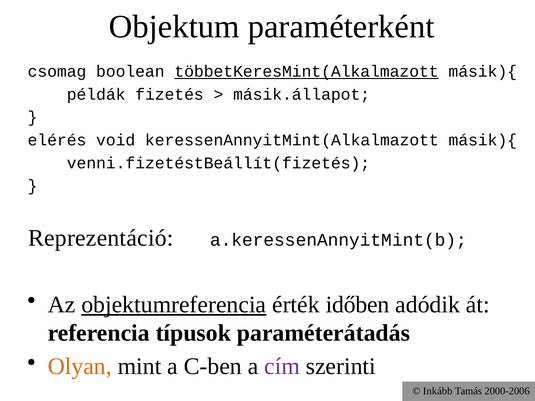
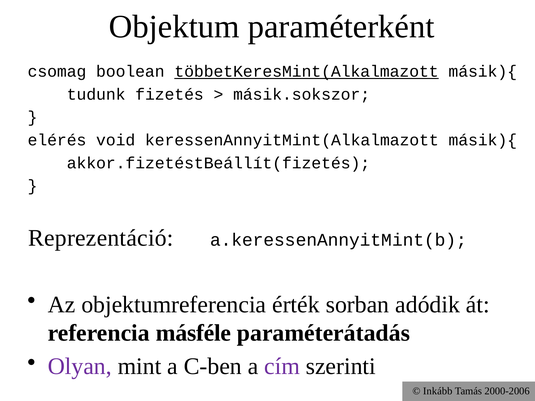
példák: példák -> tudunk (96, 94)
másik.állapot: másik.állapot -> másik.sokszor (302, 94)
venni.fizetéstBeállít(fizetés: venni.fizetéstBeállít(fizetés -> akkor.fizetéstBeállít(fizetés (218, 163)
objektumreferencia underline: present -> none (174, 305)
időben: időben -> sorban (357, 305)
típusok: típusok -> másféle (193, 333)
Olyan colour: orange -> purple (80, 367)
